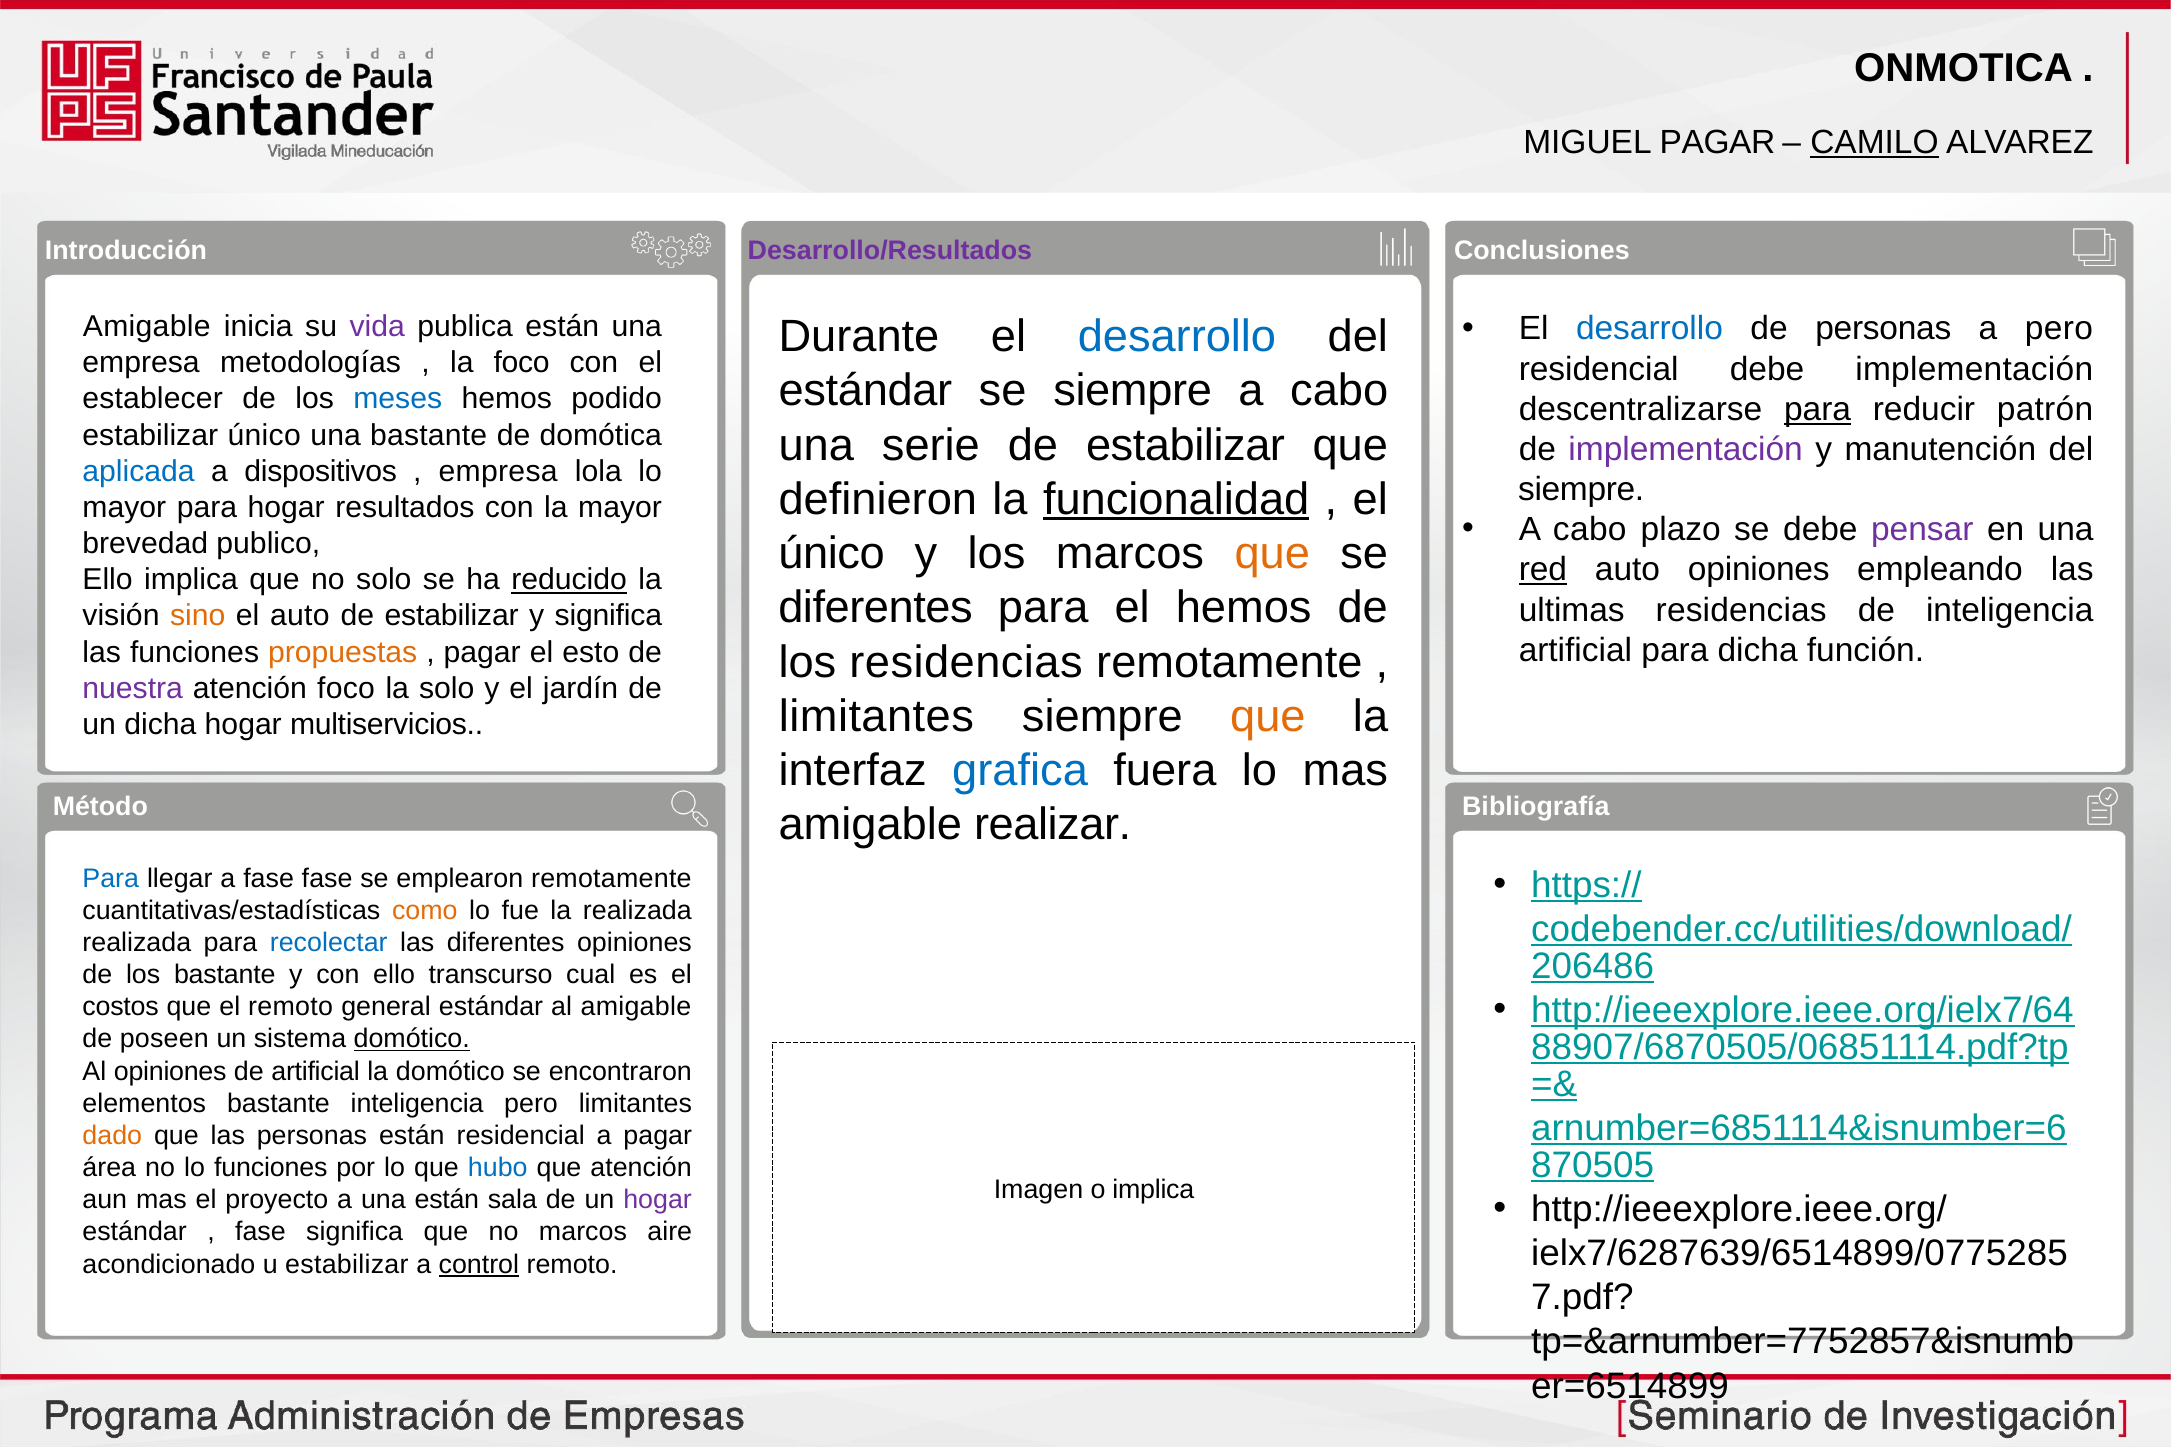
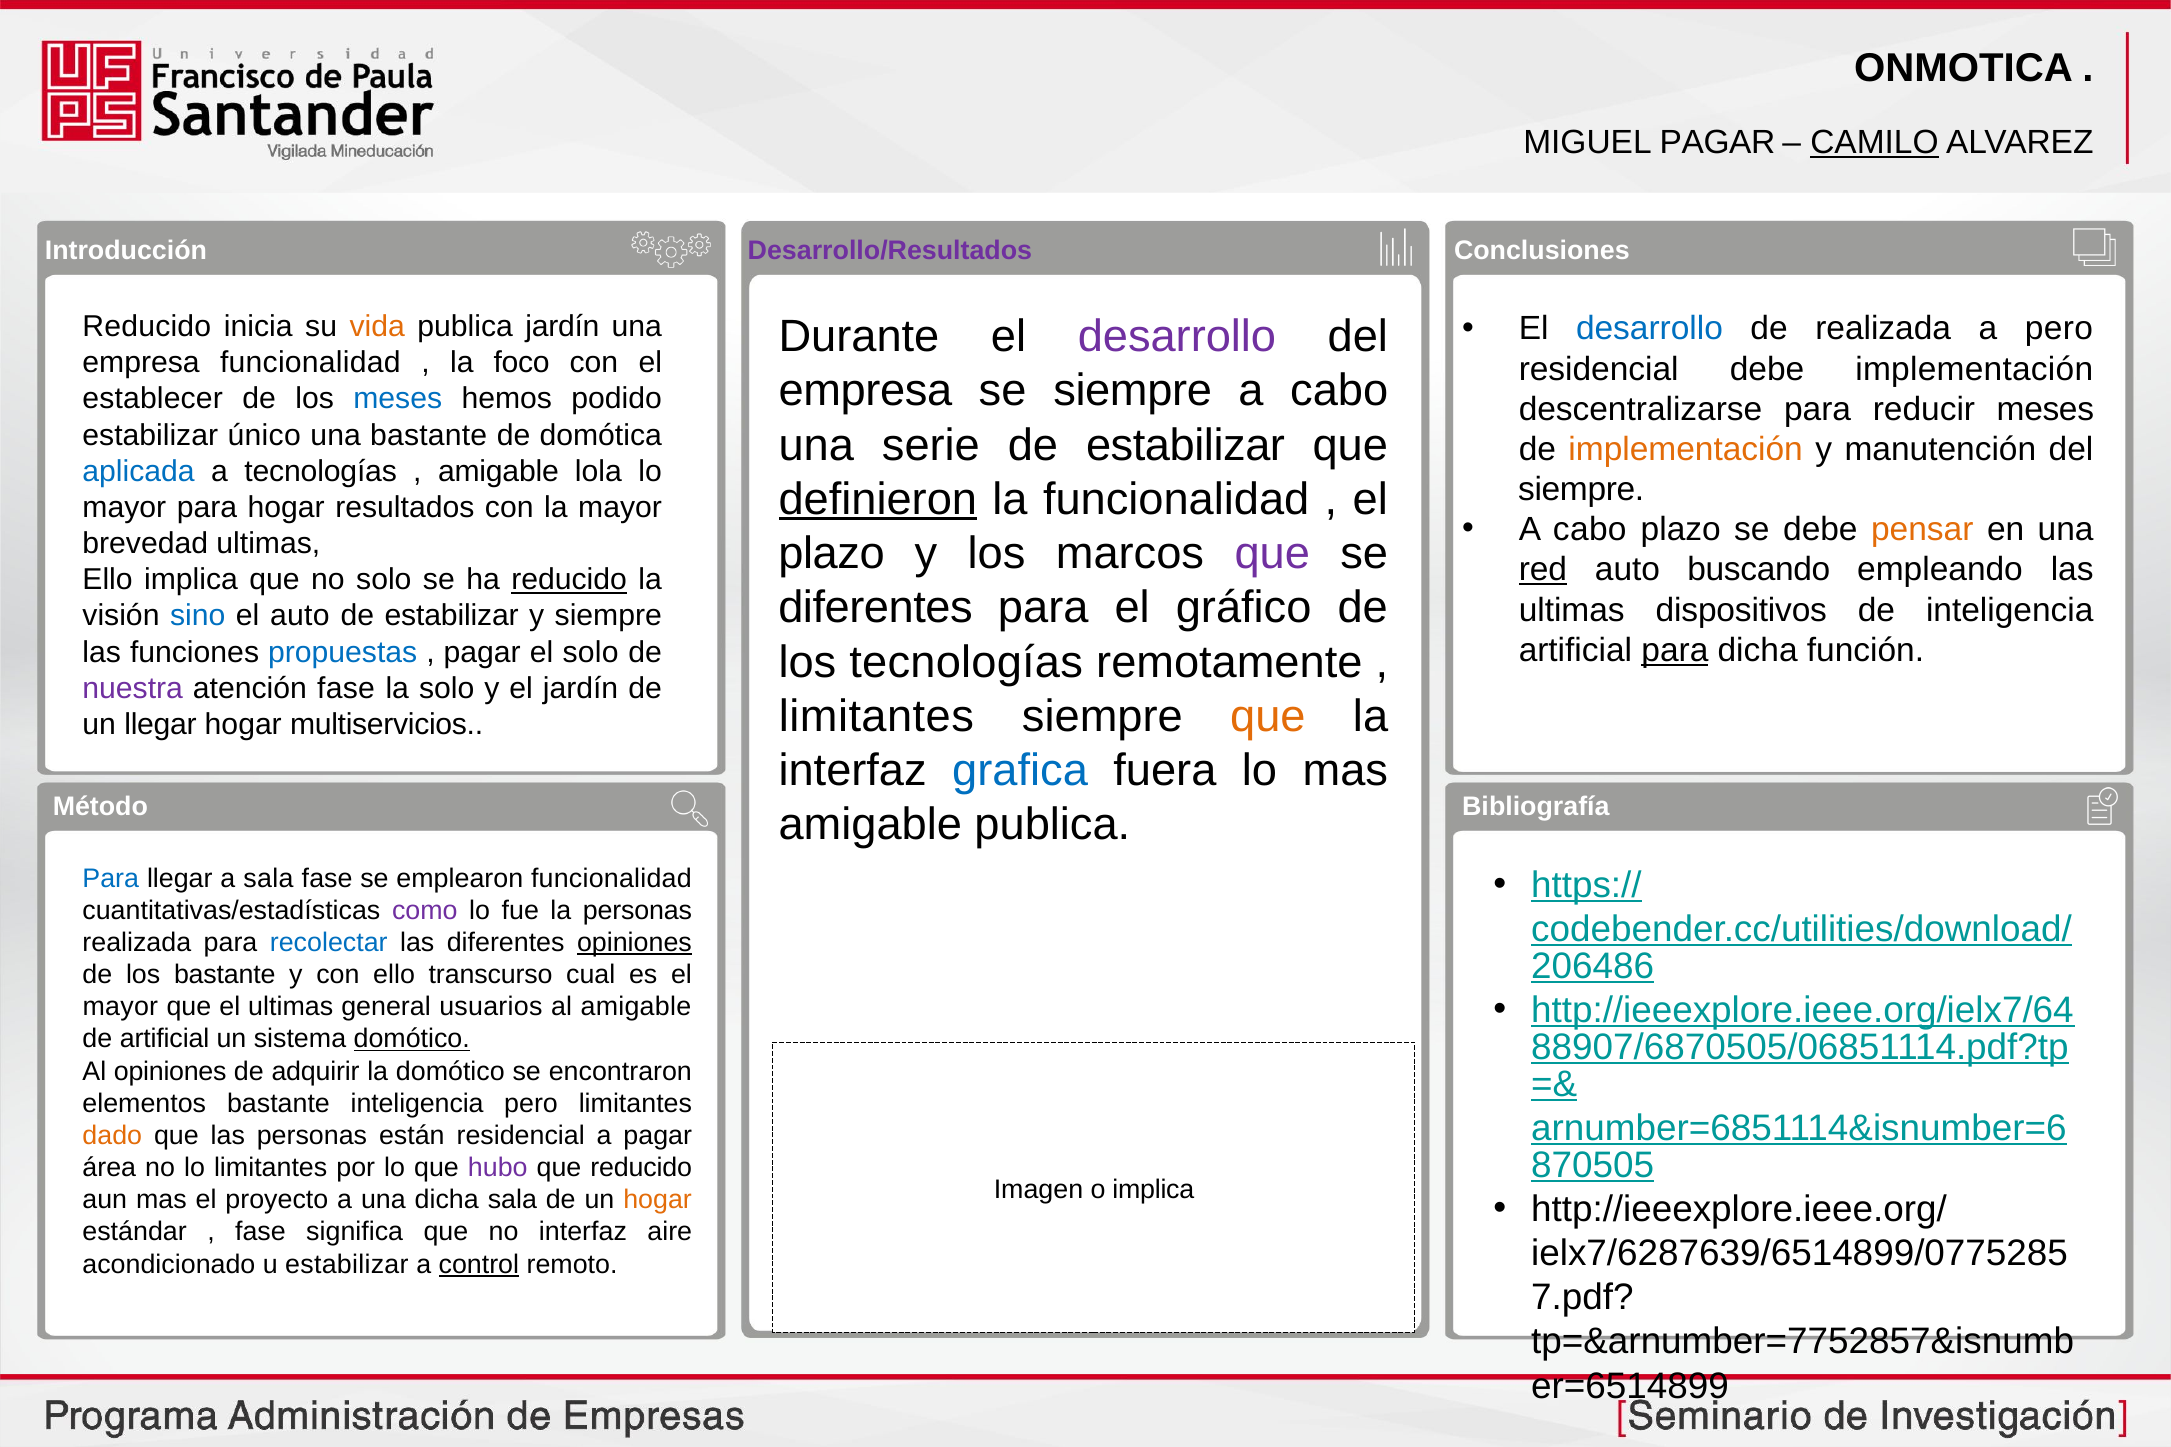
de personas: personas -> realizada (1883, 329)
Amigable: Amigable -> Reducido (147, 327)
vida colour: purple -> orange (377, 327)
publica están: están -> jardín (562, 327)
desarrollo colour: blue -> purple (1177, 337)
empresa metodologías: metodologías -> funcionalidad (310, 363)
estándar: estándar -> empresa (865, 391)
para underline: present -> none (1818, 409)
reducir patrón: patrón -> meses (2045, 409)
implementación colour: purple -> orange (1686, 449)
a dispositivos: dispositivos -> tecnologías (321, 471)
empresa: empresa -> amigable (498, 471)
definieron underline: none -> present (878, 500)
funcionalidad underline: present -> none (1176, 500)
pensar colour: purple -> orange (1922, 530)
brevedad publico: publico -> ultimas (268, 544)
único: único -> plazo (832, 554)
que colour: orange -> purple (1272, 554)
auto opiniones: opiniones -> buscando (1759, 570)
el hemos: hemos -> gráfico (1244, 608)
ultimas residencias: residencias -> dispositivos (1741, 610)
sino colour: orange -> blue (198, 616)
y significa: significa -> siempre (608, 616)
para underline: none -> present (1675, 650)
propuestas colour: orange -> blue (343, 652)
el esto: esto -> solo (591, 652)
los residencias: residencias -> tecnologías (966, 662)
atención foco: foco -> fase (346, 688)
un dicha: dicha -> llegar (161, 725)
amigable realizar: realizar -> publica (1052, 825)
a fase: fase -> sala (268, 879)
emplearon remotamente: remotamente -> funcionalidad (611, 879)
como colour: orange -> purple (425, 911)
la realizada: realizada -> personas (637, 911)
opiniones underline: none -> present (634, 943)
costos: costos -> mayor (120, 1007)
el remoto: remoto -> ultimas (291, 1007)
general estándar: estándar -> usuarios (491, 1007)
de poseen: poseen -> artificial (165, 1039)
de artificial: artificial -> adquirir (316, 1072)
lo funciones: funciones -> limitantes (271, 1168)
hubo colour: blue -> purple (498, 1168)
que atención: atención -> reducido (641, 1168)
una están: están -> dicha (447, 1200)
hogar colour: purple -> orange (658, 1200)
no marcos: marcos -> interfaz (583, 1232)
